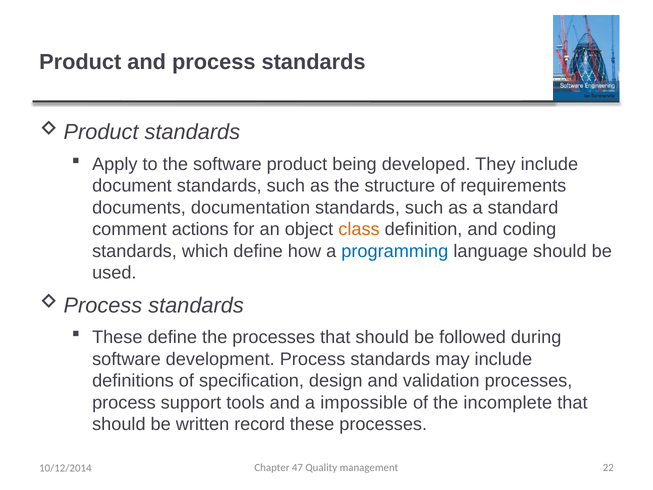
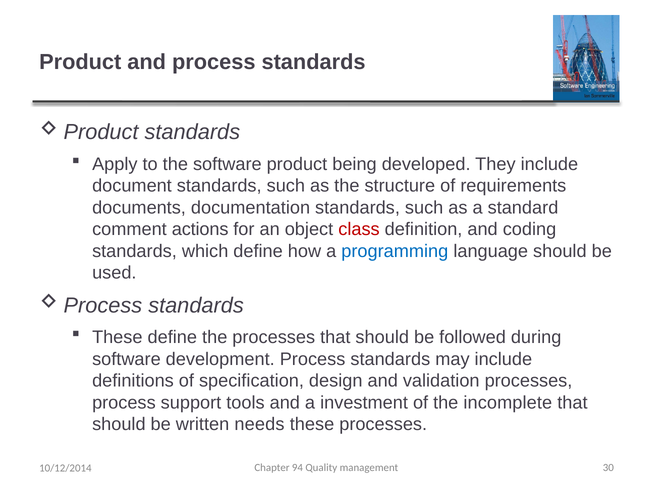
class colour: orange -> red (359, 229)
impossible: impossible -> investment (364, 402)
record: record -> needs (259, 424)
47: 47 -> 94 (297, 468)
22: 22 -> 30 (608, 468)
